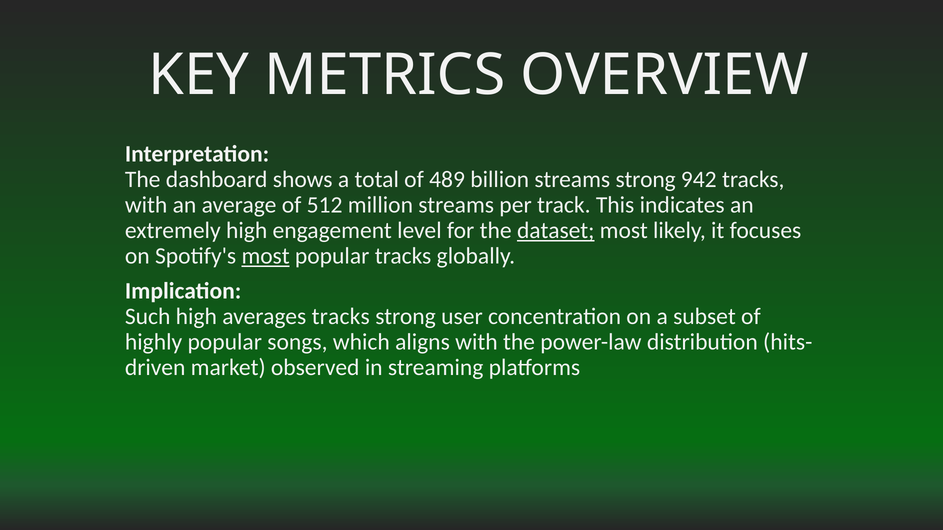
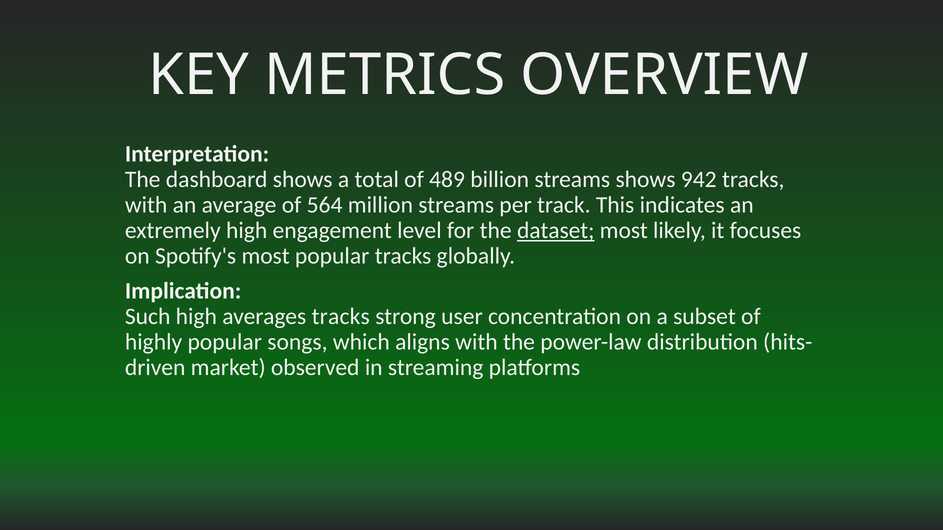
streams strong: strong -> shows (646, 180)
512: 512 -> 564 (325, 205)
most underline: present -> none (266, 256)
